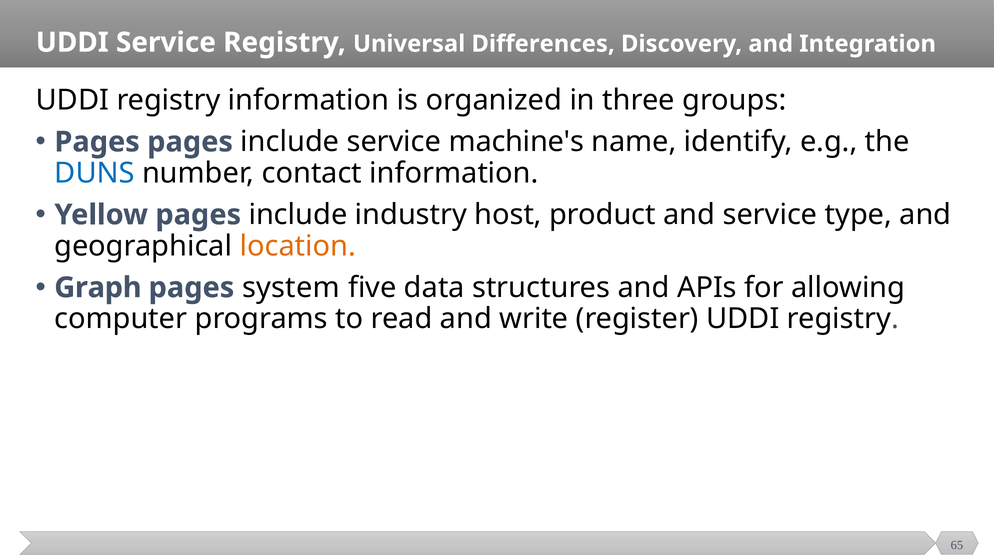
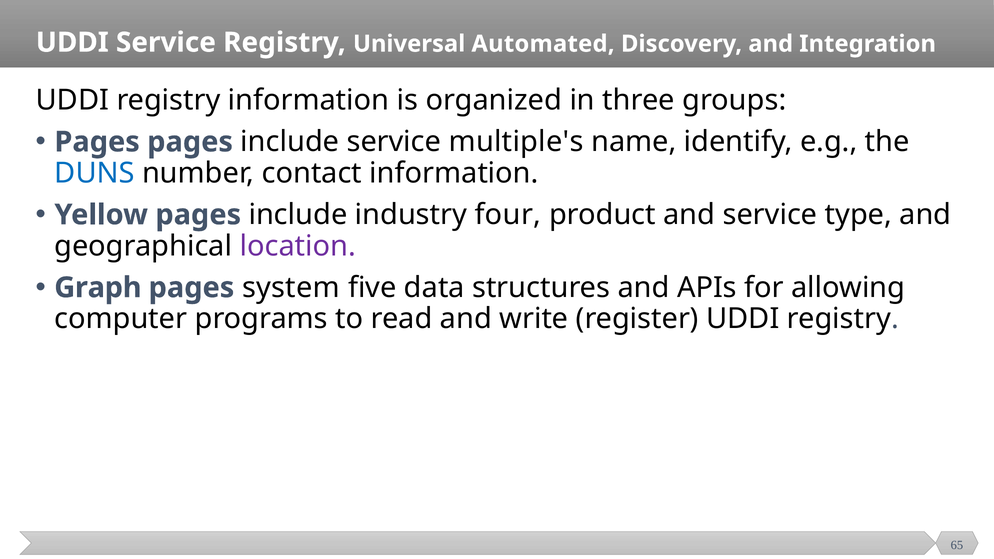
Differences: Differences -> Automated (543, 44)
machine's: machine's -> multiple's (516, 142)
host: host -> four (508, 215)
location colour: orange -> purple (298, 246)
